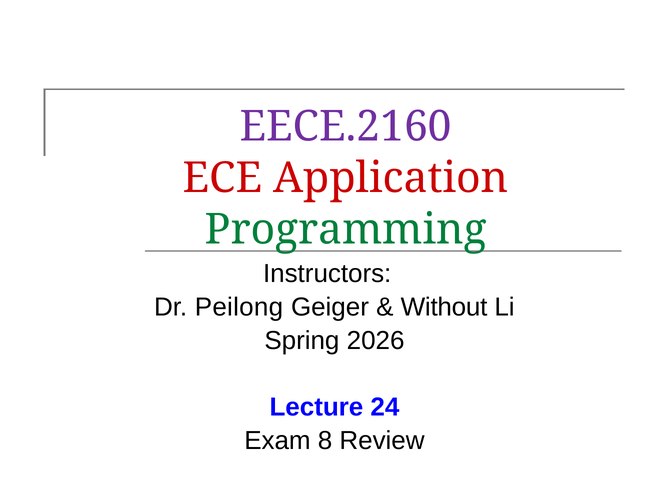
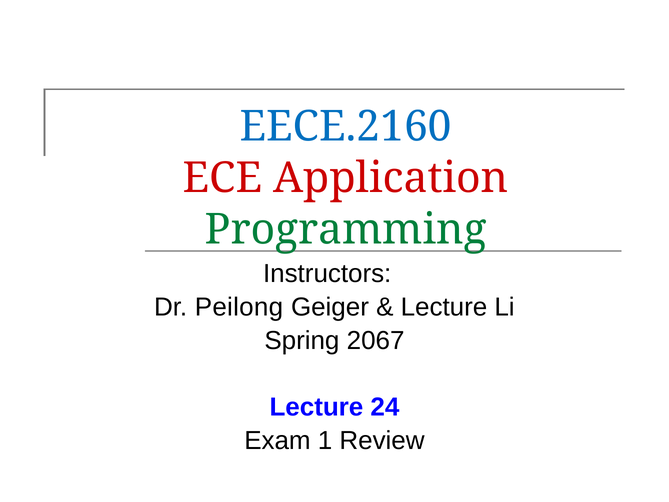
EECE.2160 colour: purple -> blue (346, 127)
Without: Without -> Lecture (444, 307)
2026: 2026 -> 2067 (376, 340)
8: 8 -> 1 (325, 440)
